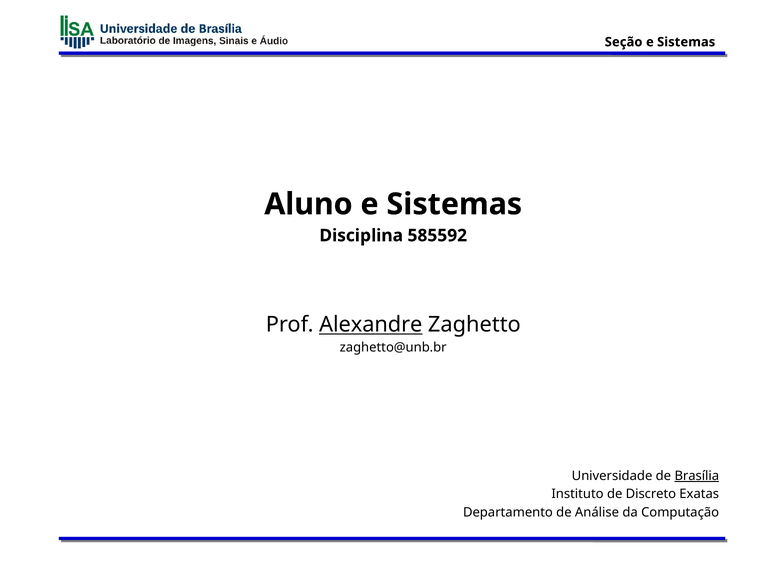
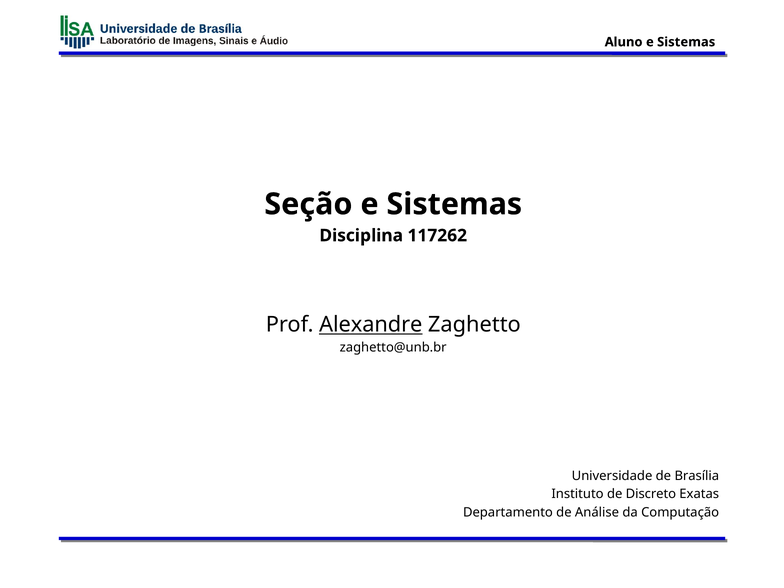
Seção: Seção -> Aluno (624, 42)
Aluno: Aluno -> Seção (308, 204)
585592: 585592 -> 117262 (437, 236)
Brasília underline: present -> none (697, 476)
